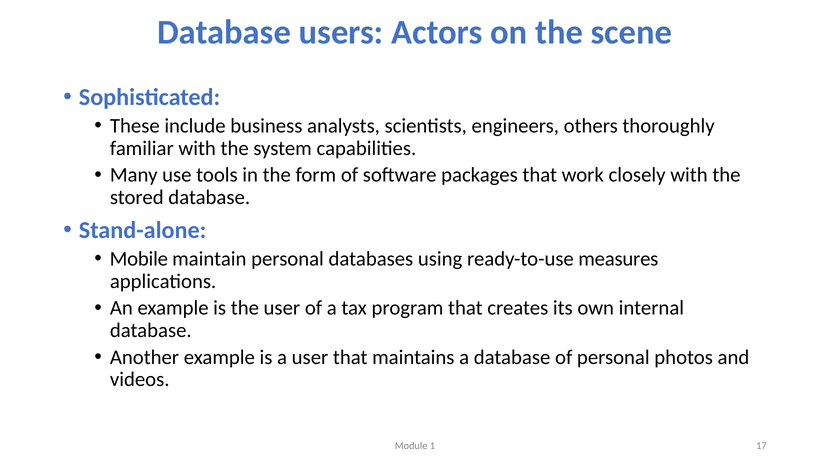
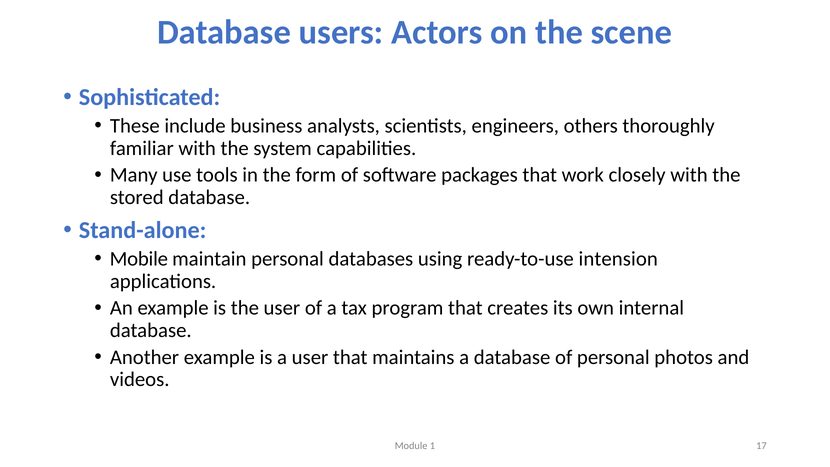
measures: measures -> intension (618, 259)
